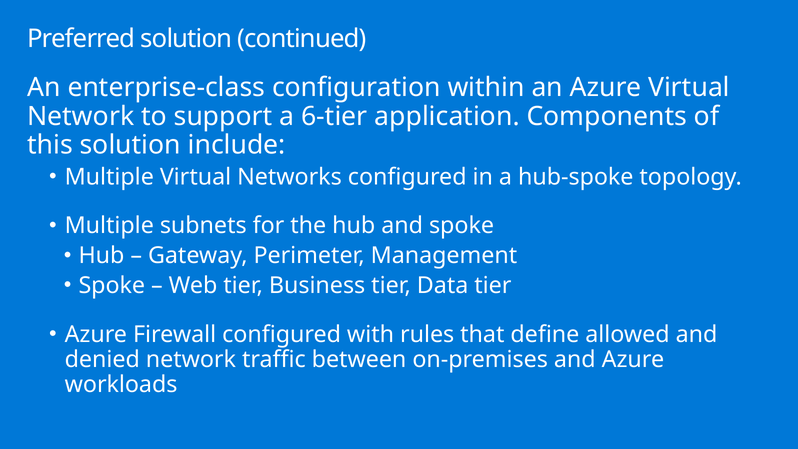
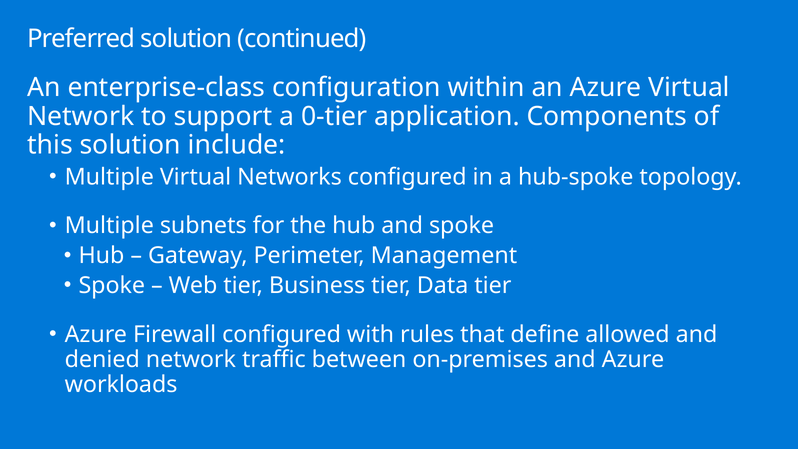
6-tier: 6-tier -> 0-tier (334, 116)
